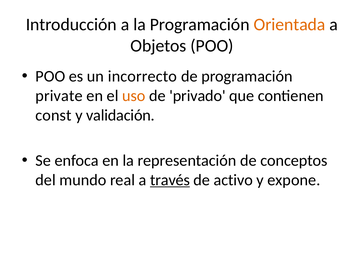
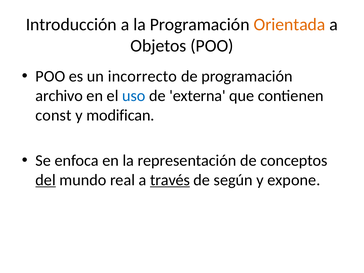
private: private -> archivo (59, 96)
uso colour: orange -> blue (134, 96)
privado: privado -> externa (198, 96)
validación: validación -> modifican (120, 115)
del underline: none -> present (46, 180)
activo: activo -> según (233, 180)
